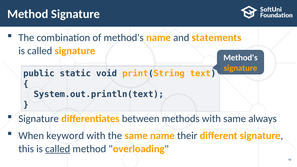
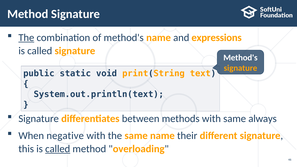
The underline: none -> present (26, 38)
statements: statements -> expressions (217, 38)
keyword: keyword -> negative (65, 136)
